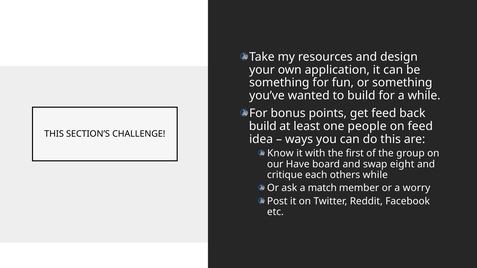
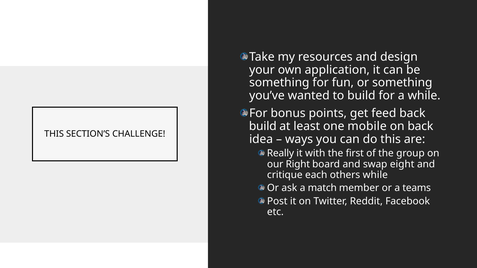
people: people -> mobile (367, 126)
on feed: feed -> back (420, 126)
Know: Know -> Really (280, 154)
Have: Have -> Right (298, 164)
worry: worry -> teams (417, 188)
